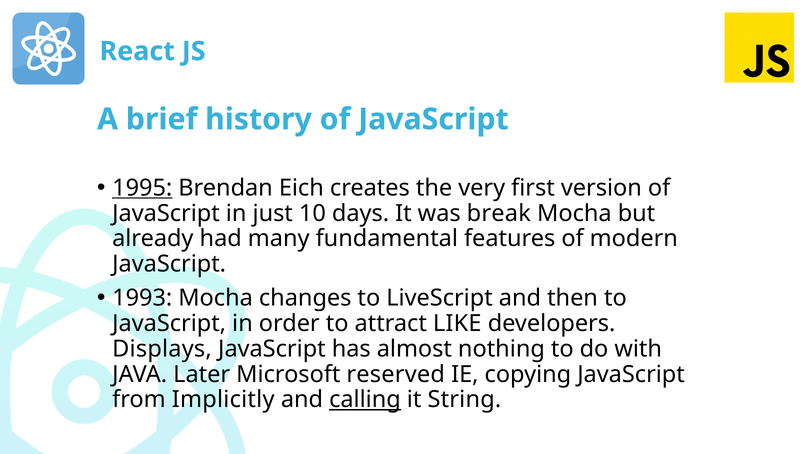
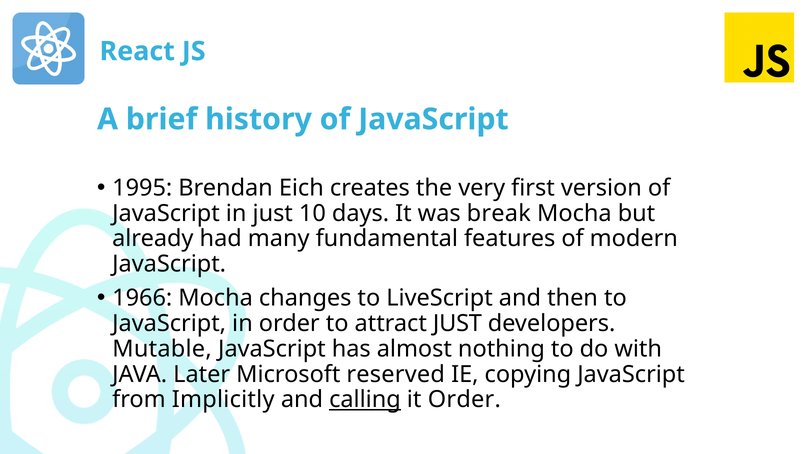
1995 underline: present -> none (142, 188)
1993: 1993 -> 1966 (142, 298)
attract LIKE: LIKE -> JUST (457, 323)
Displays: Displays -> Mutable (162, 349)
it String: String -> Order (464, 400)
